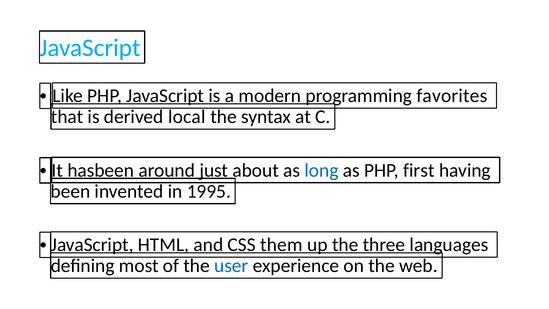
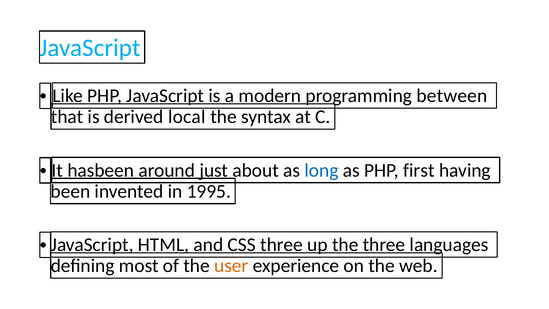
favorites: favorites -> between (452, 96)
CSS them: them -> three (282, 245)
user colour: blue -> orange (231, 266)
